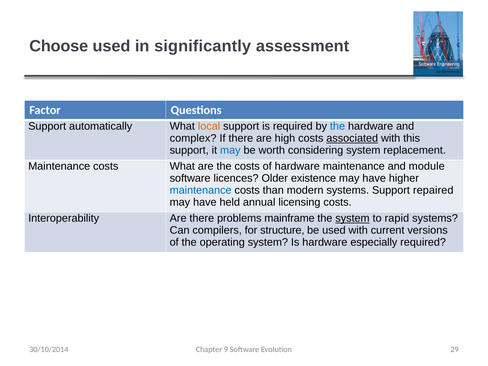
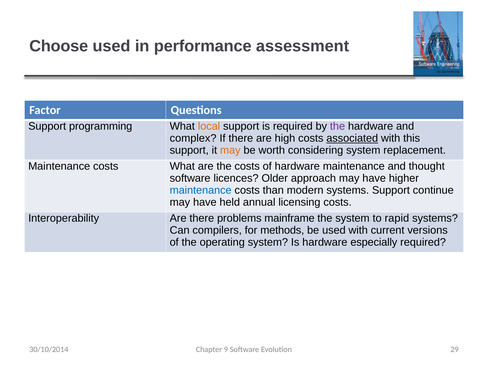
significantly: significantly -> performance (203, 46)
automatically: automatically -> programming (101, 126)
the colour: blue -> purple (338, 126)
may colour: blue -> orange (230, 150)
module: module -> thought (427, 166)
existence: existence -> approach (313, 178)
repaired: repaired -> continue (433, 190)
system underline: present -> none (353, 218)
structure: structure -> methods (282, 230)
